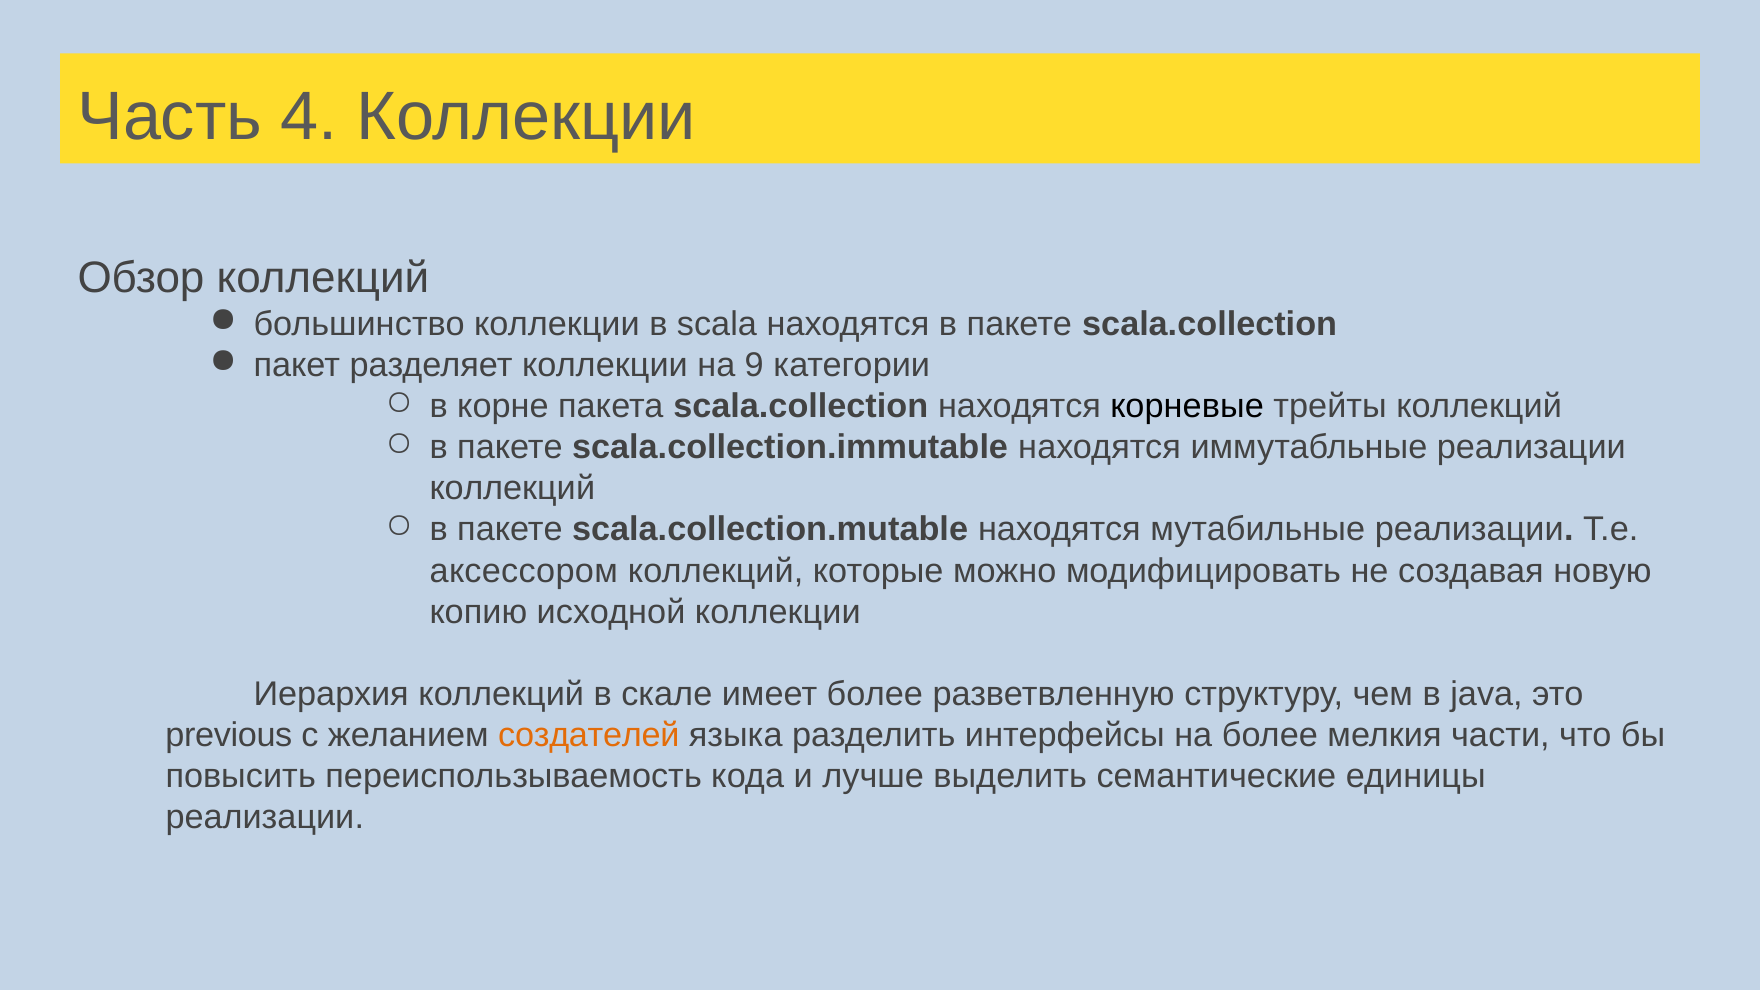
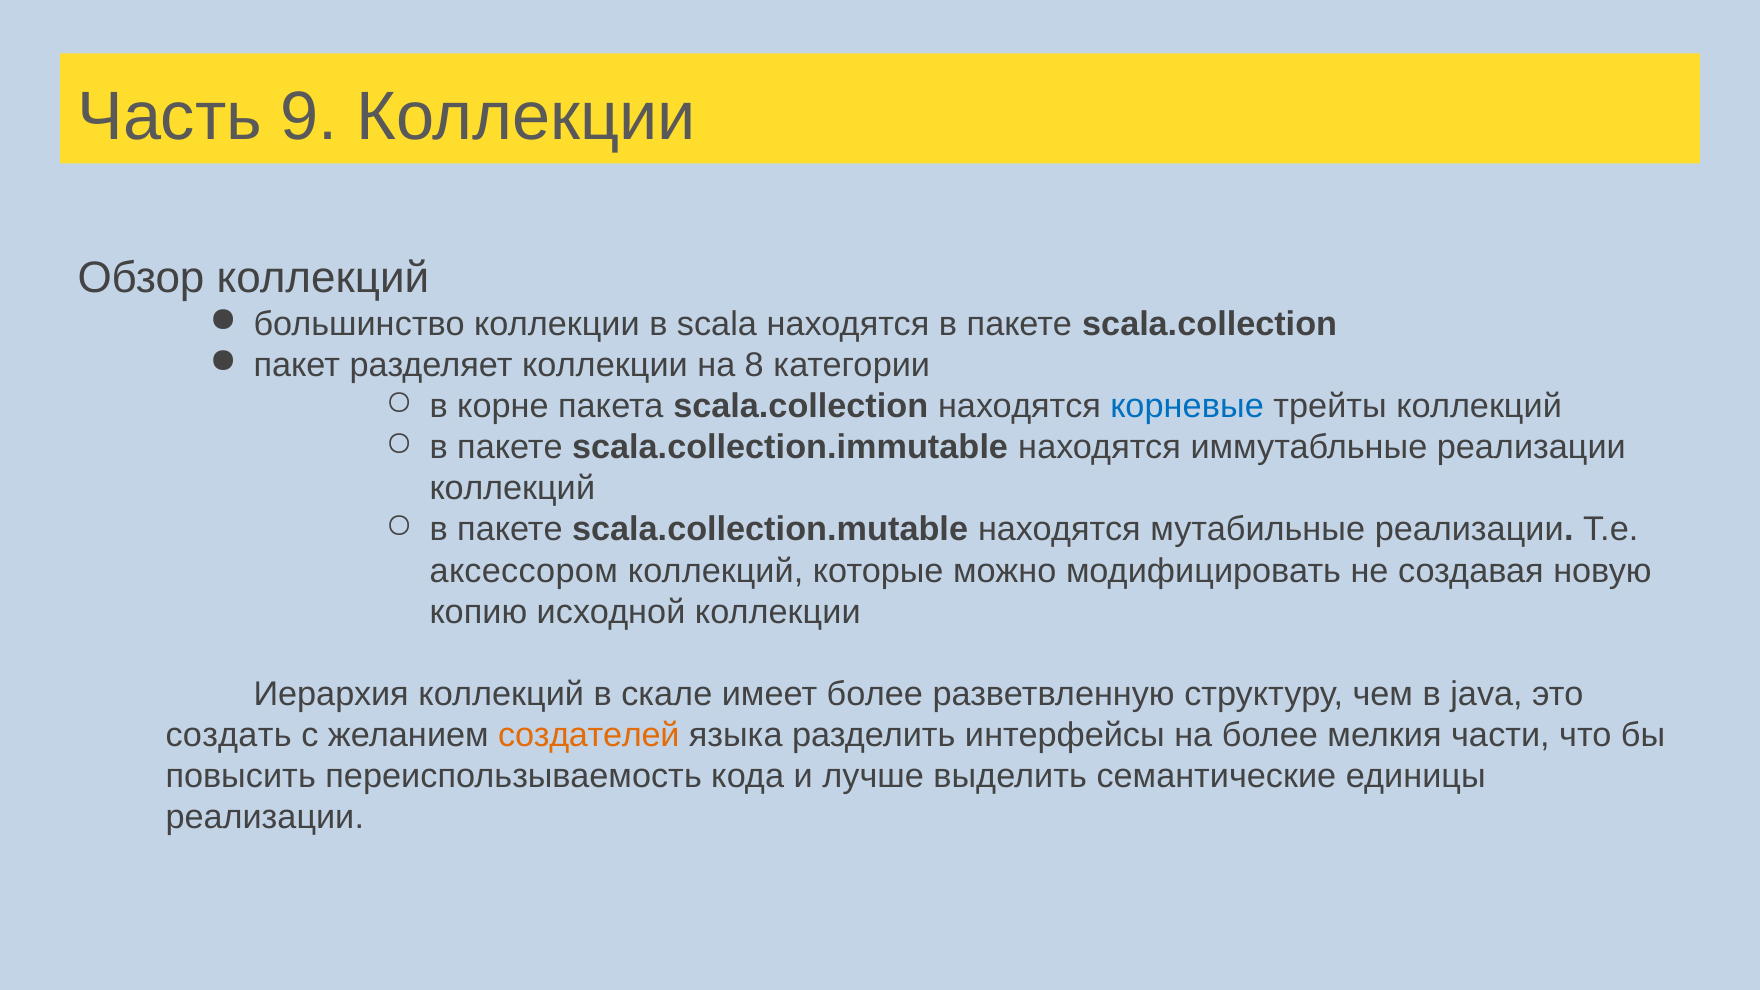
4: 4 -> 9 (309, 117)
9: 9 -> 8 (754, 365)
корневые colour: black -> blue (1187, 406)
previous: previous -> создать (229, 735)
